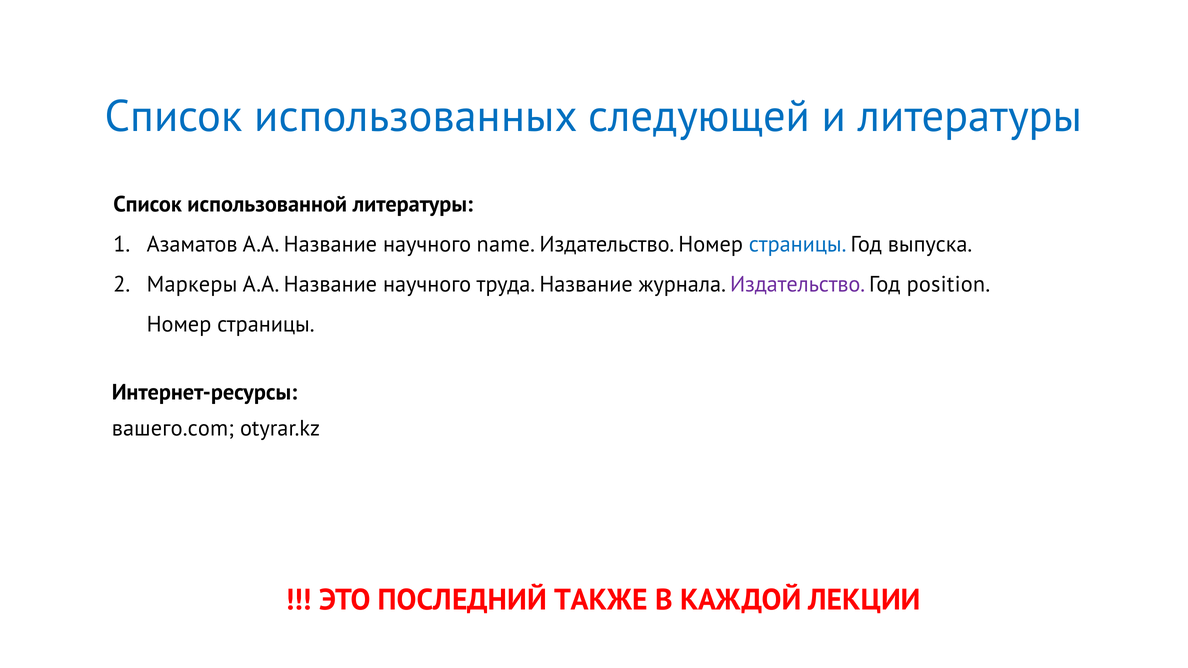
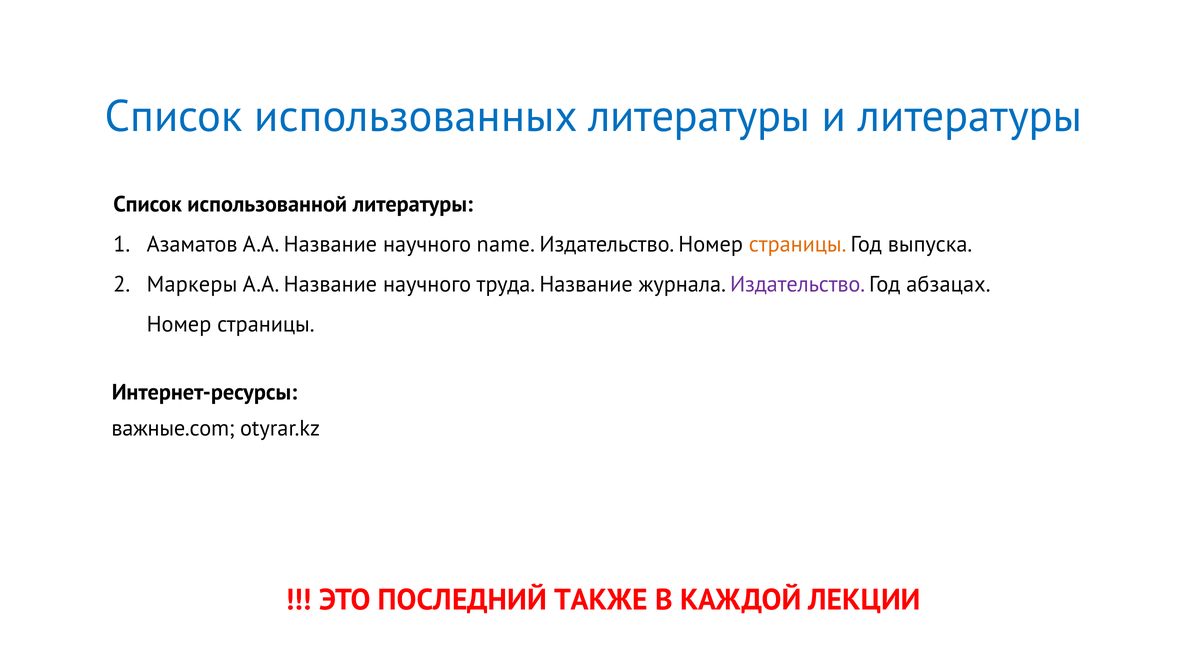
использованных следующей: следующей -> литературы (699, 117)
страницы colour: blue -> orange (798, 244)
position: position -> абзацах (948, 284)
вашего.com: вашего.com -> важные.com (173, 428)
